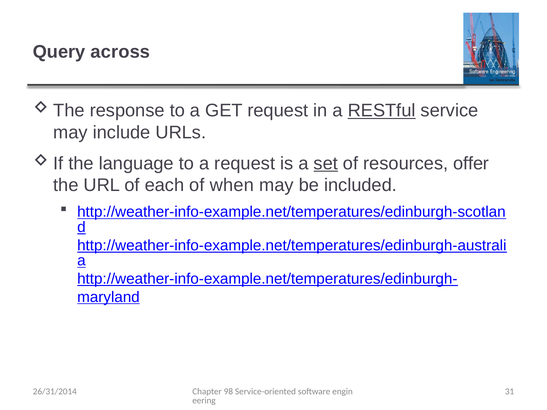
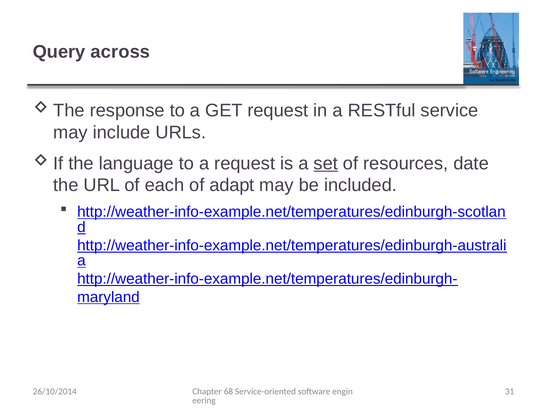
RESTful underline: present -> none (382, 111)
offer: offer -> date (471, 164)
when: when -> adapt (232, 185)
98: 98 -> 68 (228, 392)
26/31/2014: 26/31/2014 -> 26/10/2014 (55, 392)
